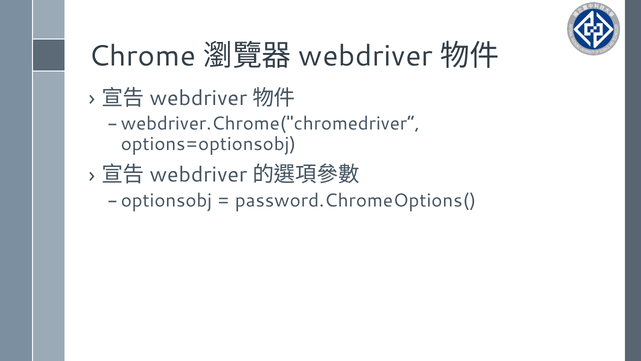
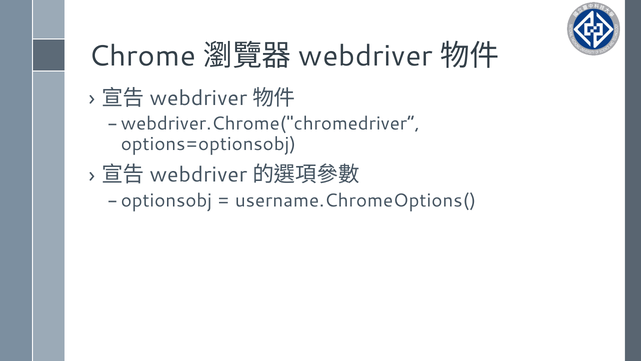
password.ChromeOptions(: password.ChromeOptions( -> username.ChromeOptions( (356, 200)
